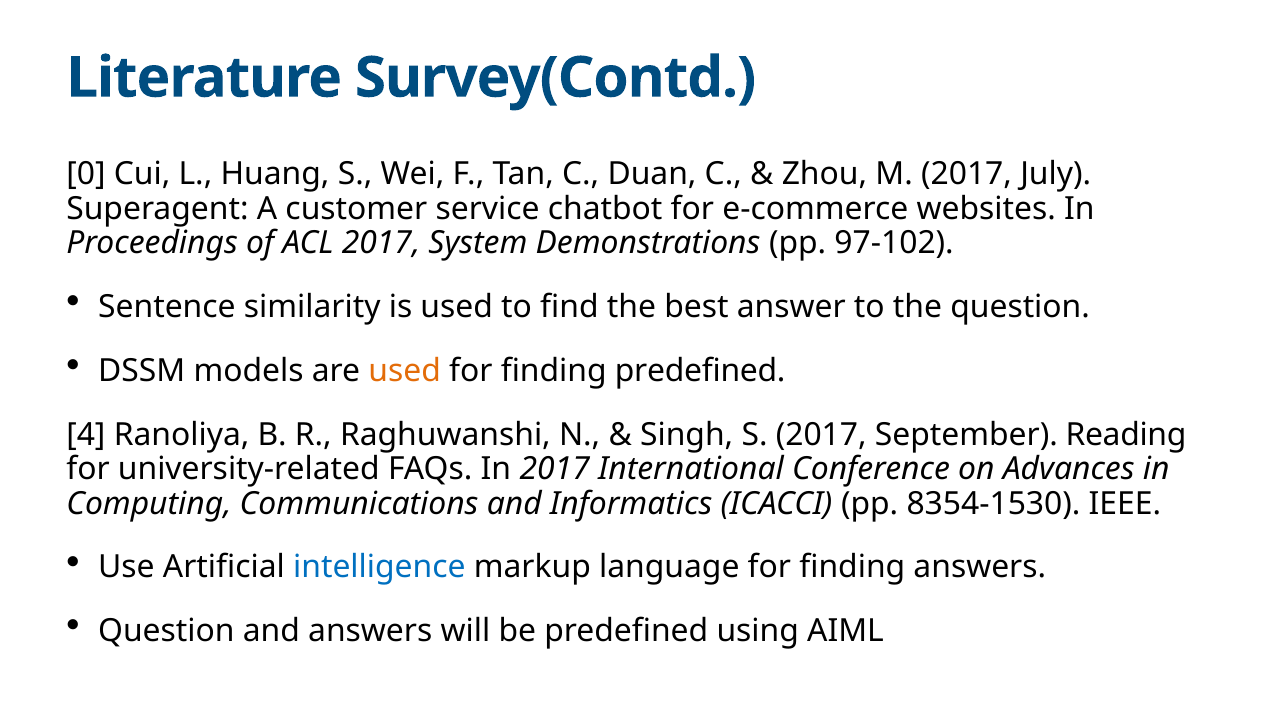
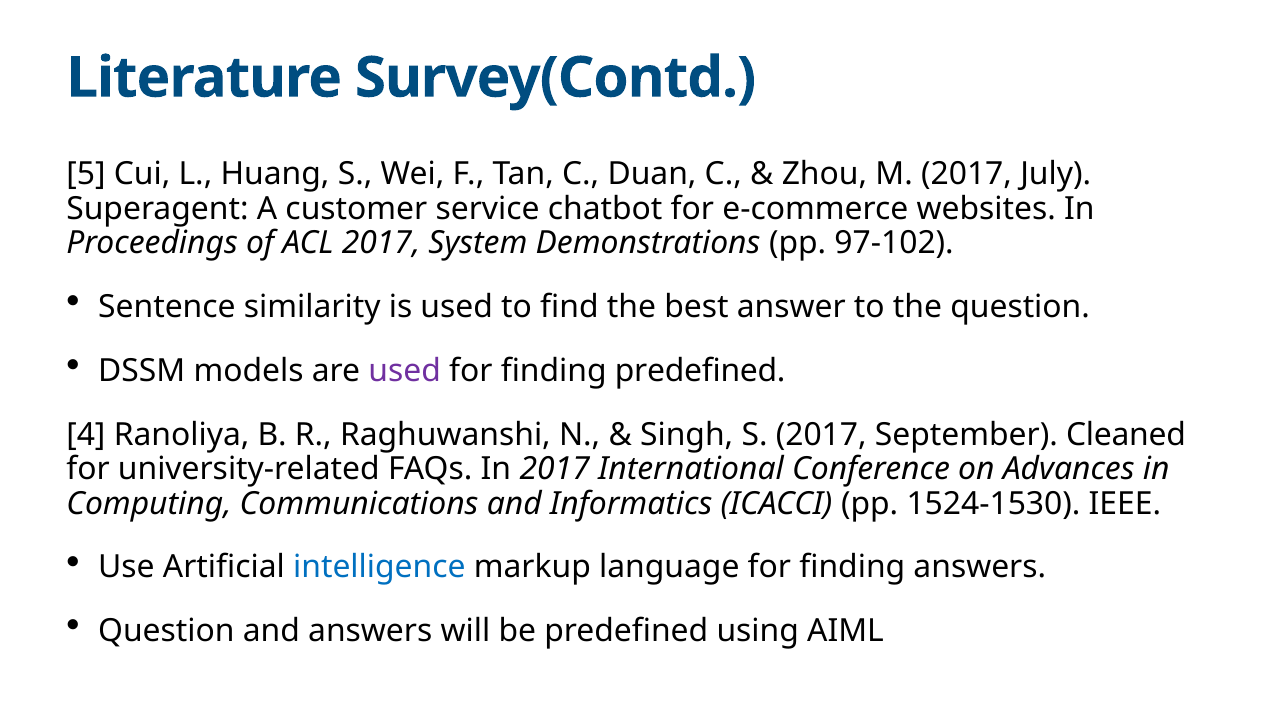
0: 0 -> 5 (86, 174)
used colour: orange -> purple (405, 371)
Reading: Reading -> Cleaned (1126, 435)
8354-1530: 8354-1530 -> 1524-1530 (993, 503)
